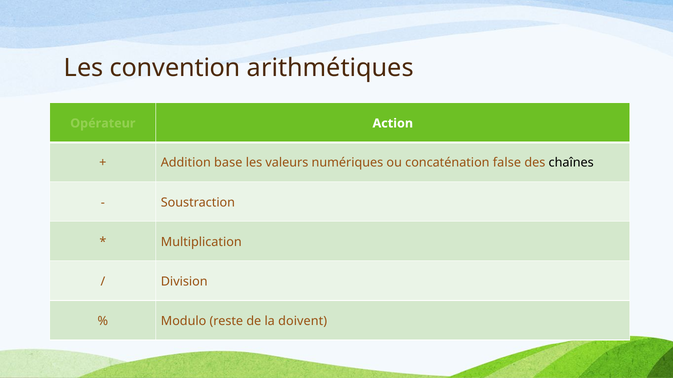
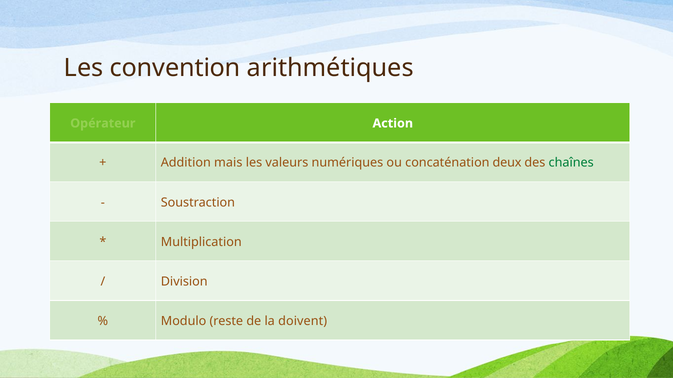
base: base -> mais (228, 163)
false: false -> deux (507, 163)
chaînes colour: black -> green (571, 163)
